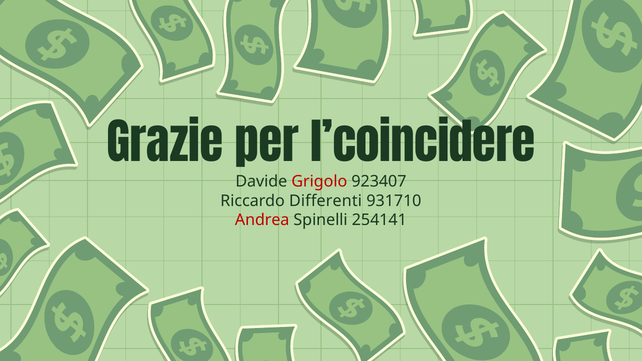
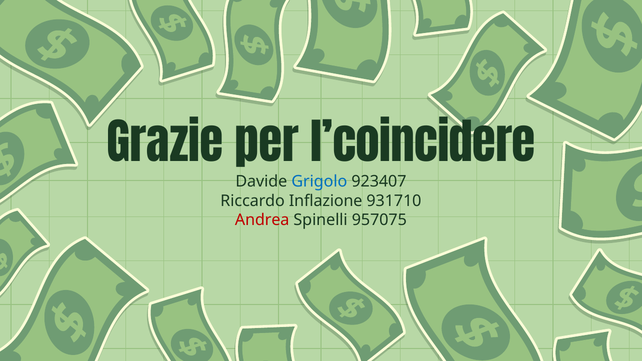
Grigolo colour: red -> blue (319, 182)
Differenti: Differenti -> Inflazione (326, 201)
254141: 254141 -> 957075 (379, 220)
